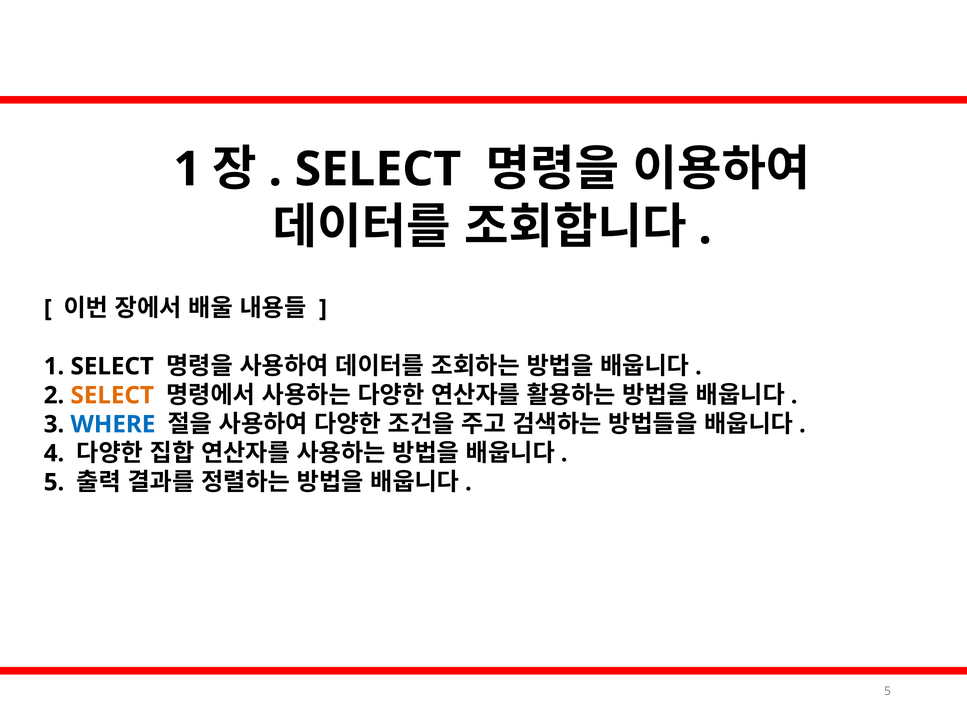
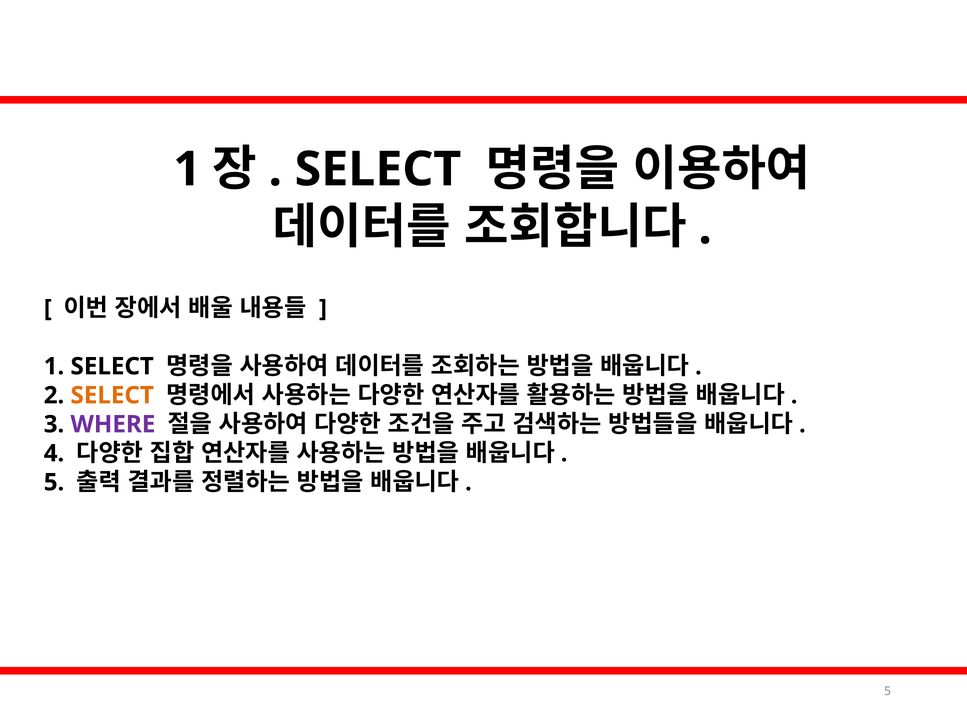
WHERE colour: blue -> purple (113, 425)
